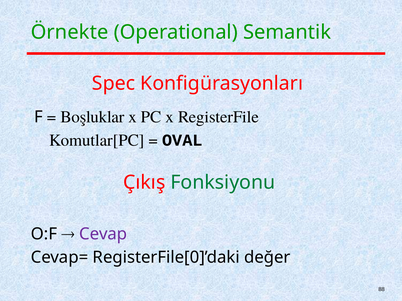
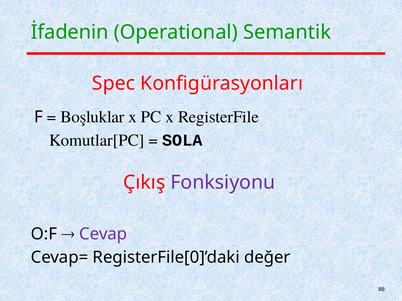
Örnekte: Örnekte -> İfadenin (70, 32)
OVAL: OVAL -> SOLA (182, 141)
Fonksiyonu colour: green -> purple (223, 183)
